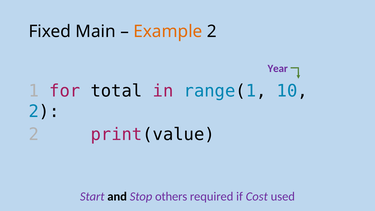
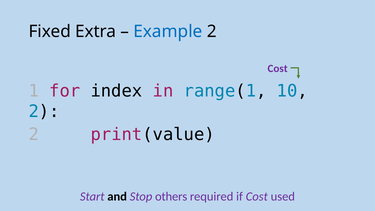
Main: Main -> Extra (96, 32)
Example colour: orange -> blue (168, 32)
Year: Year -> Cost (278, 68)
total: total -> index (116, 91)
